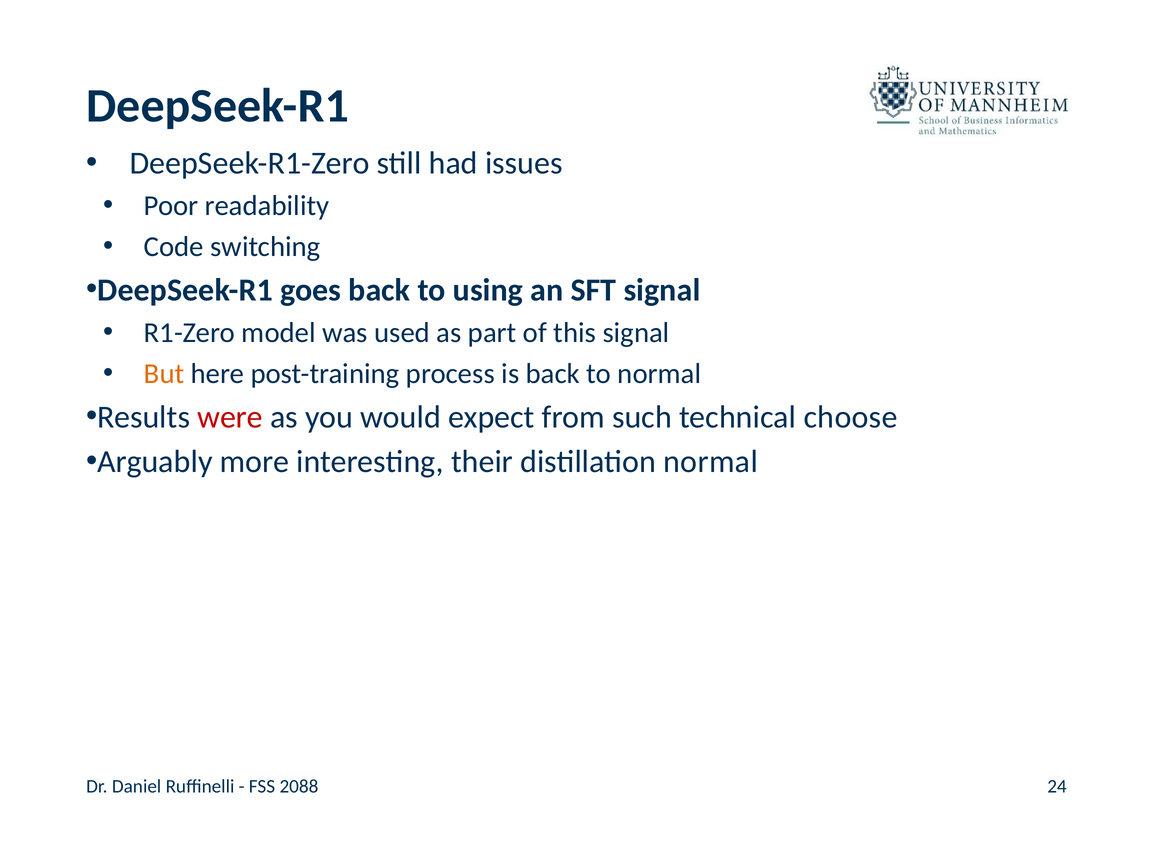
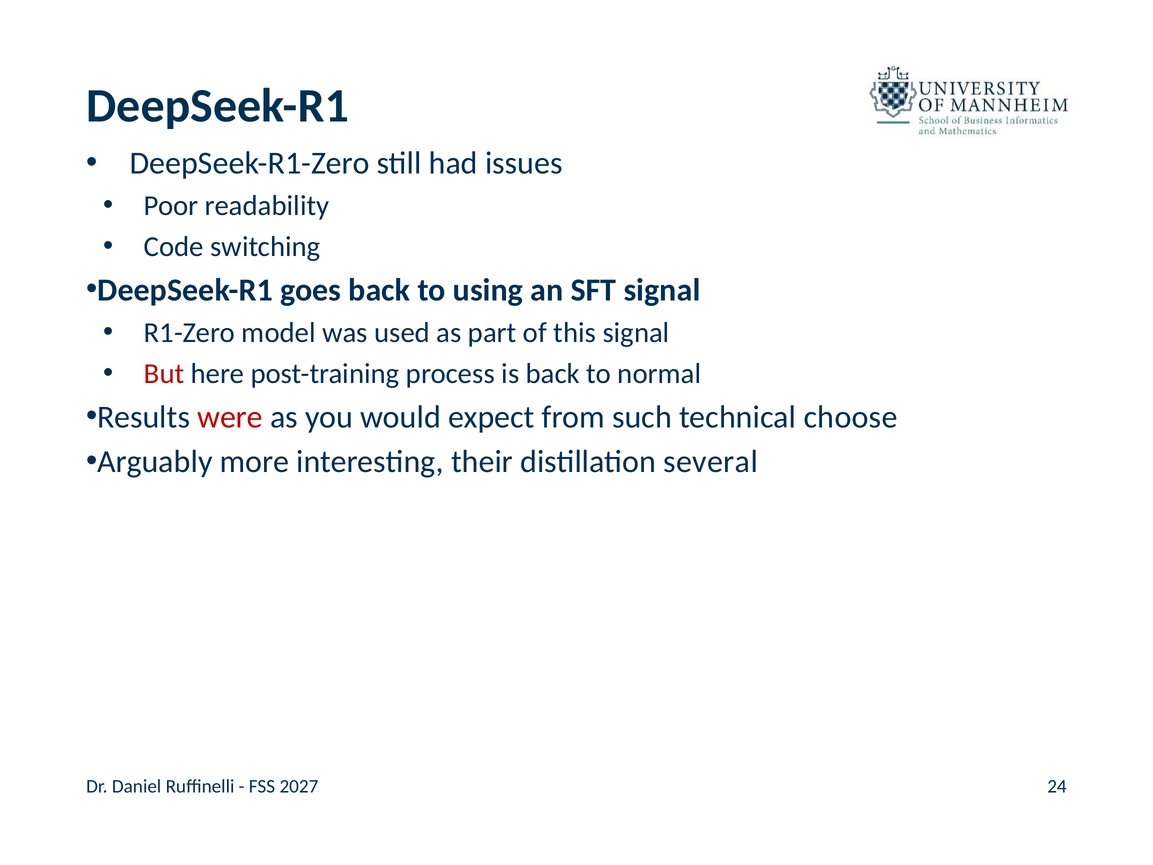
But colour: orange -> red (164, 374)
distillation normal: normal -> several (711, 462)
2088: 2088 -> 2027 (299, 786)
